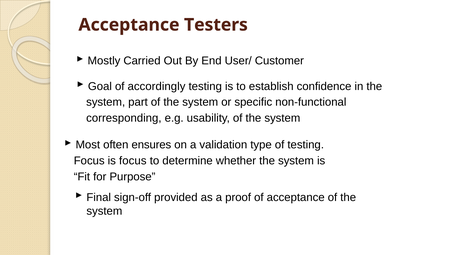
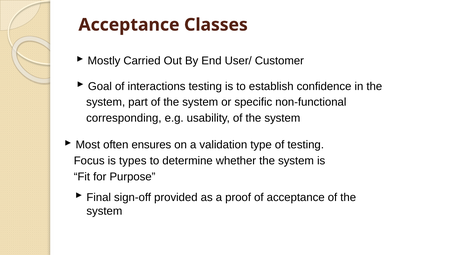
Testers: Testers -> Classes (216, 25)
accordingly: accordingly -> interactions (157, 86)
is focus: focus -> types (133, 161)
